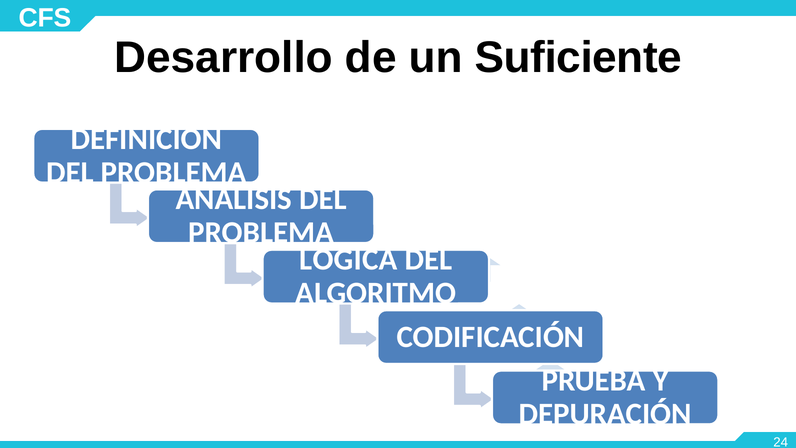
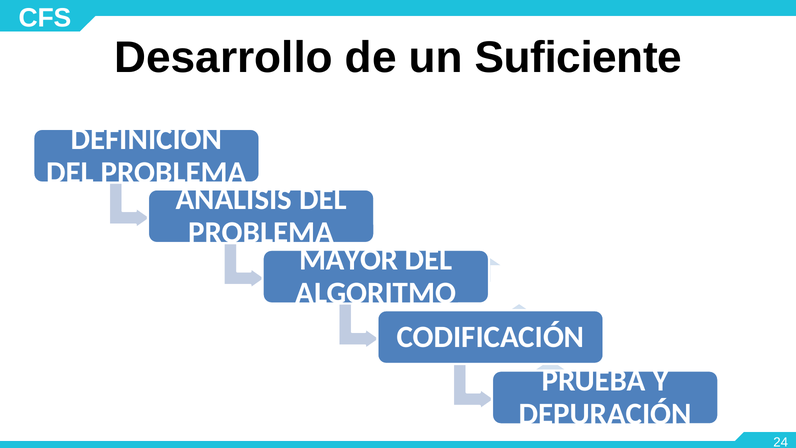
LÓGICA: LÓGICA -> MAYOR (349, 260)
